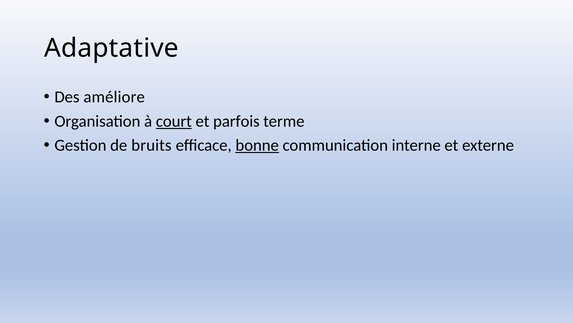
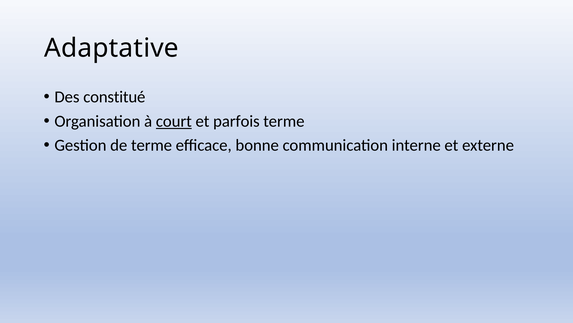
améliore: améliore -> constitué (114, 97)
de bruits: bruits -> terme (152, 145)
bonne underline: present -> none (257, 145)
